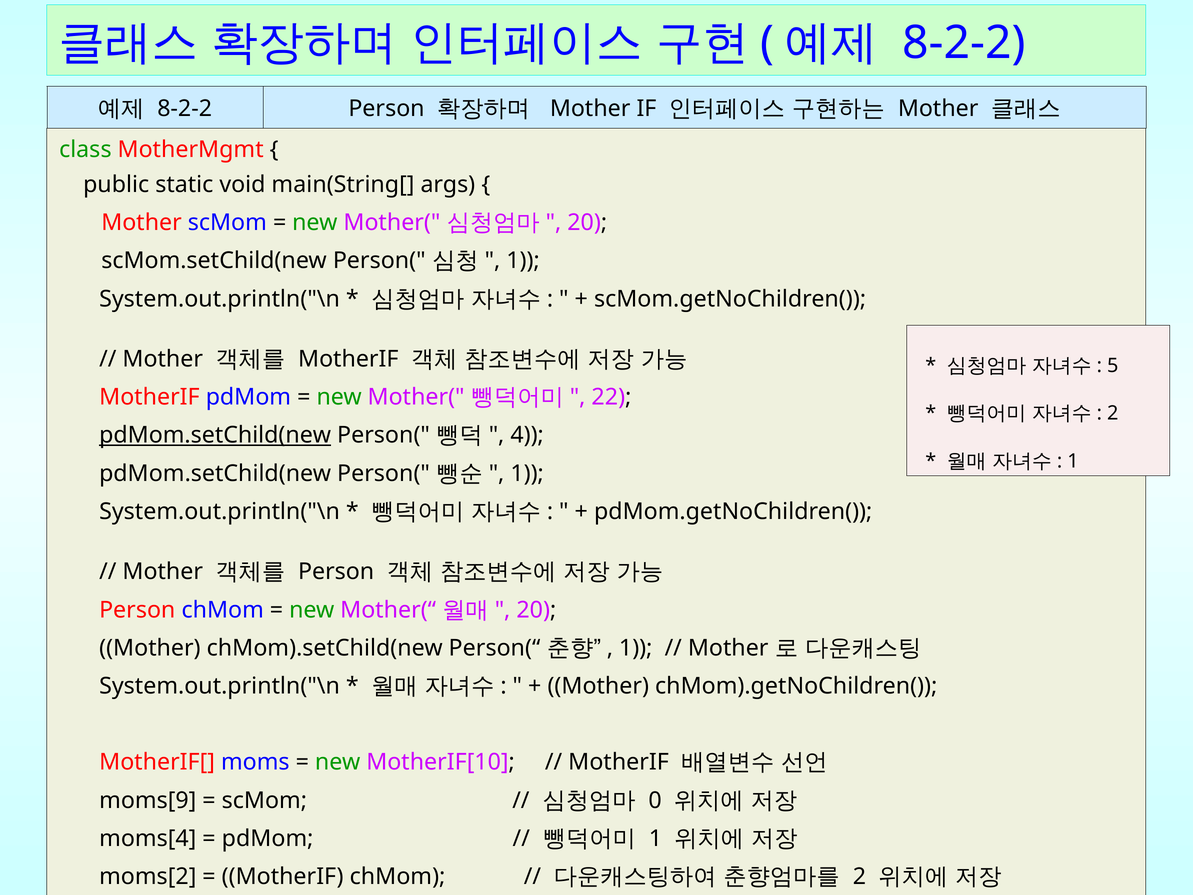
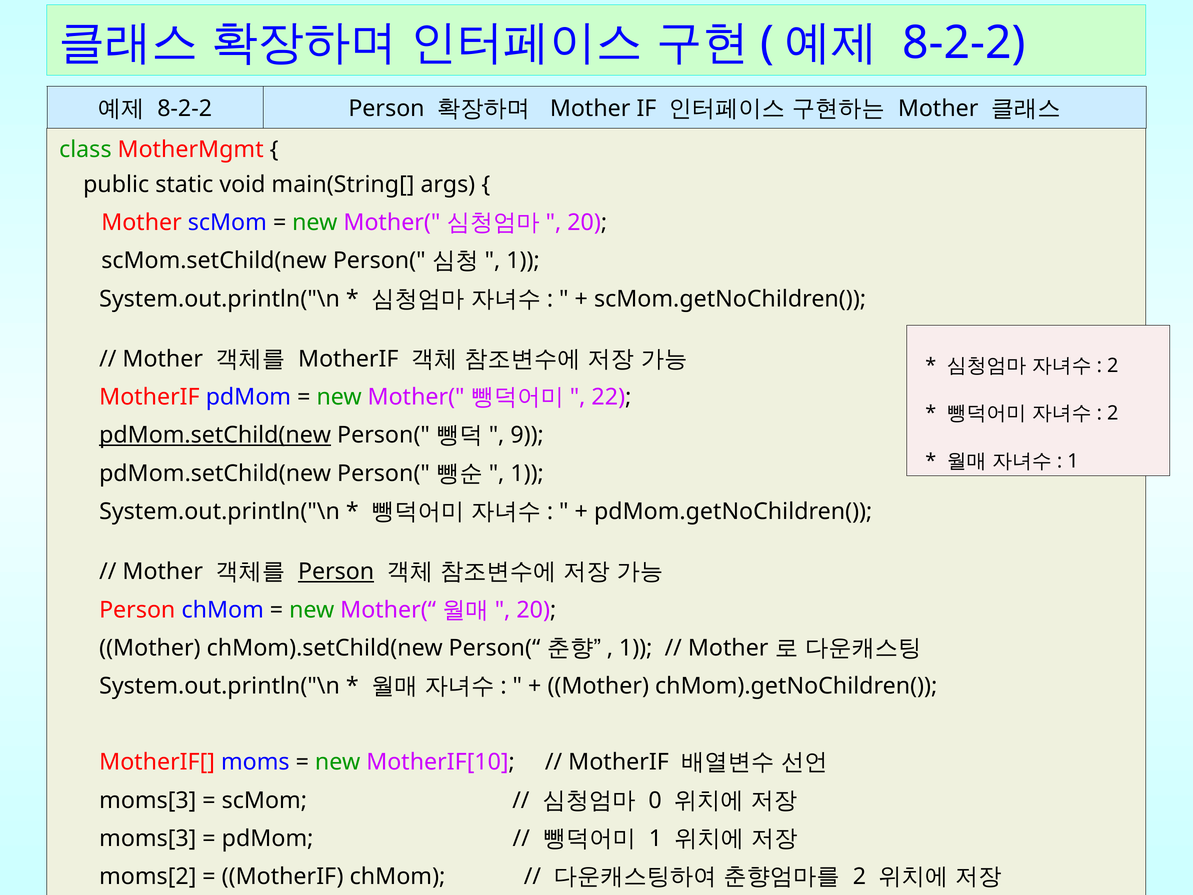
5: 5 -> 2 (1113, 366)
4: 4 -> 9 (527, 435)
Person underline: none -> present (336, 572)
moms[9: moms[9 -> moms[3 (148, 800)
moms[4: moms[4 -> moms[3 (148, 838)
